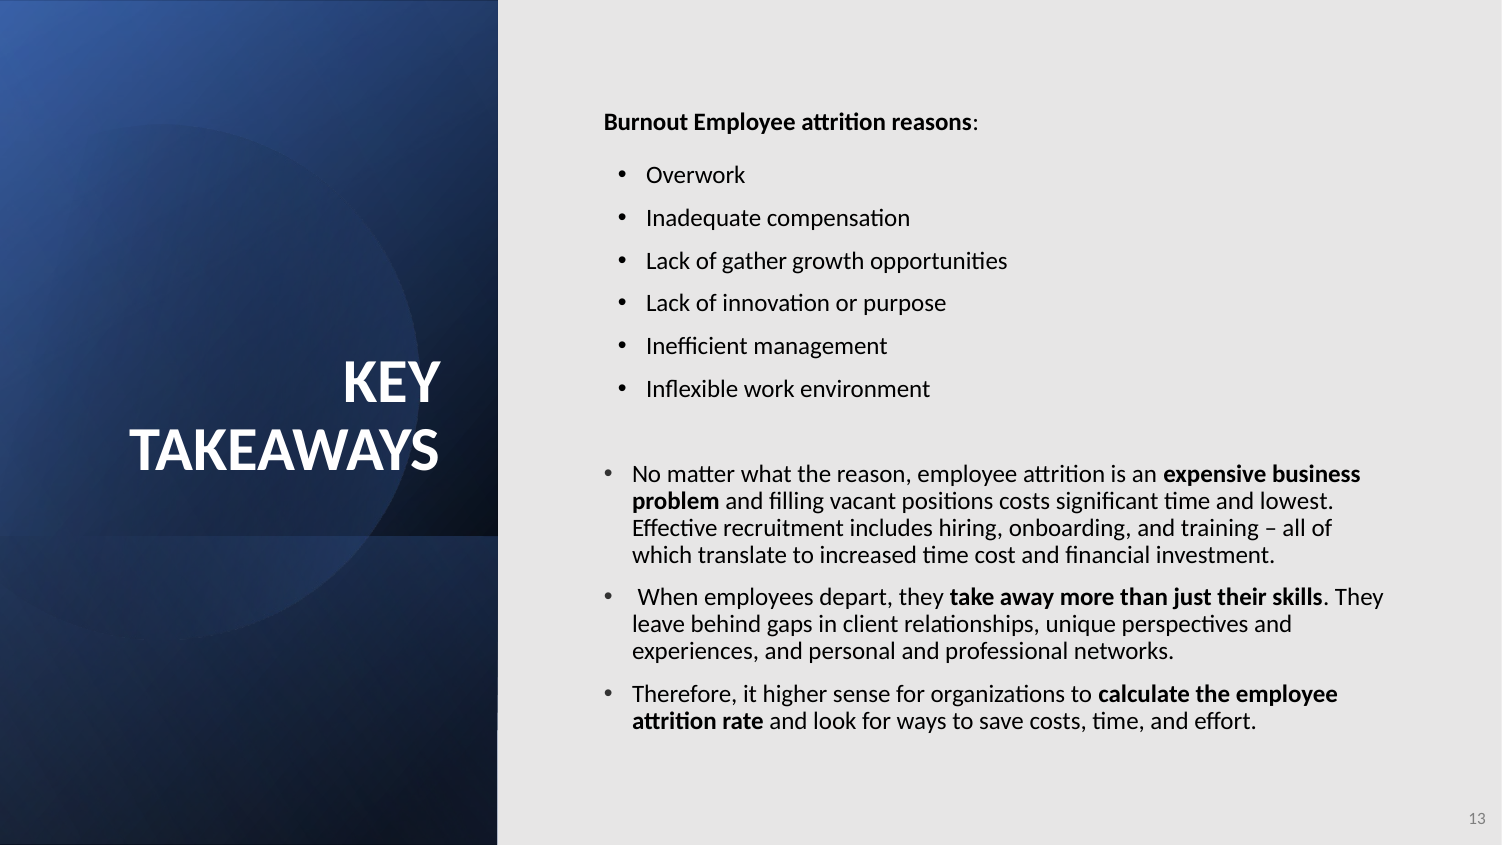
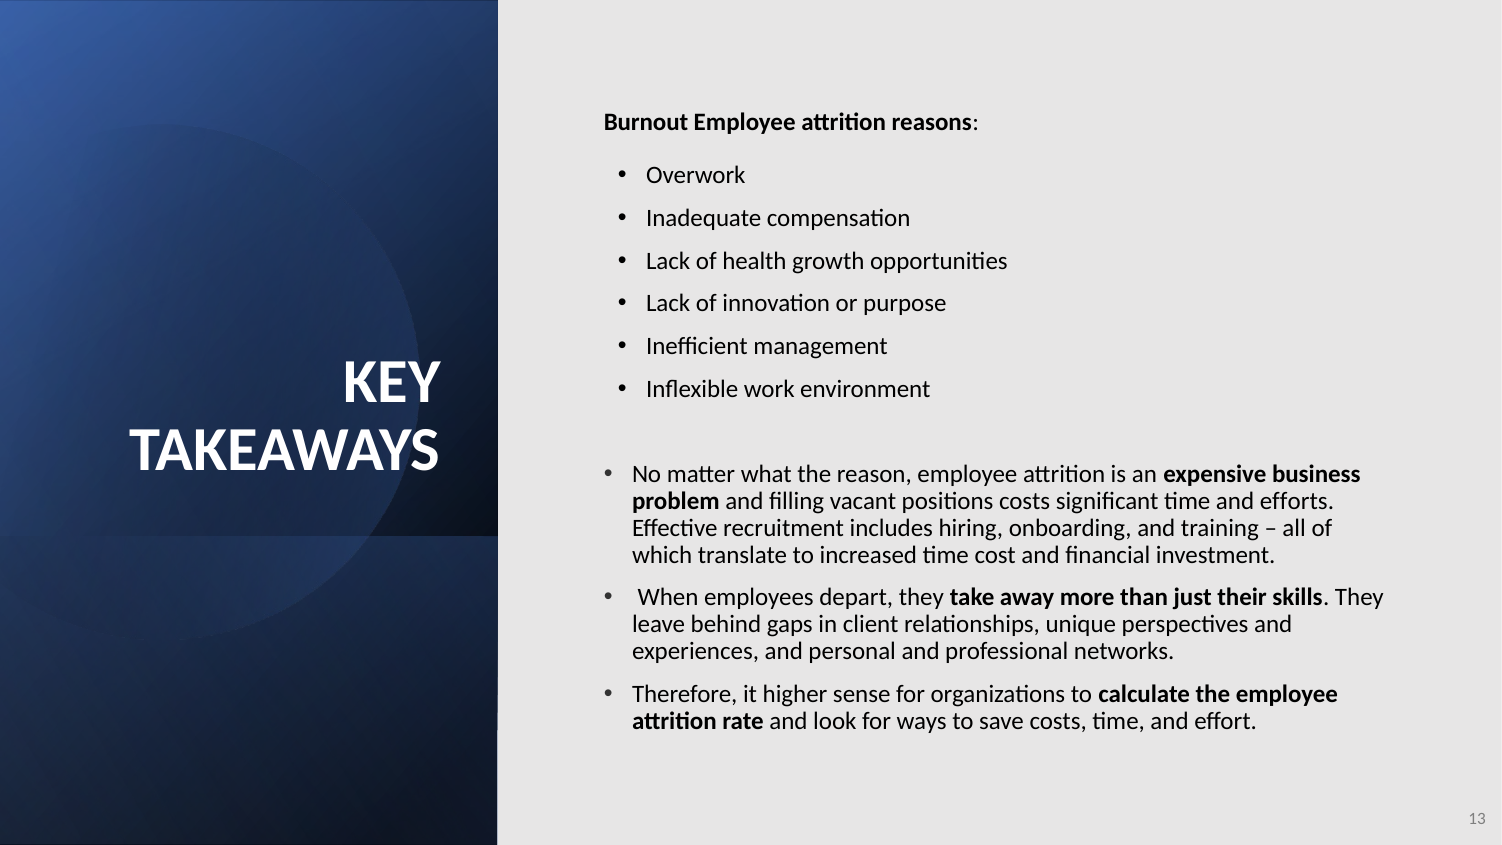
gather: gather -> health (754, 261)
lowest: lowest -> efforts (1297, 501)
